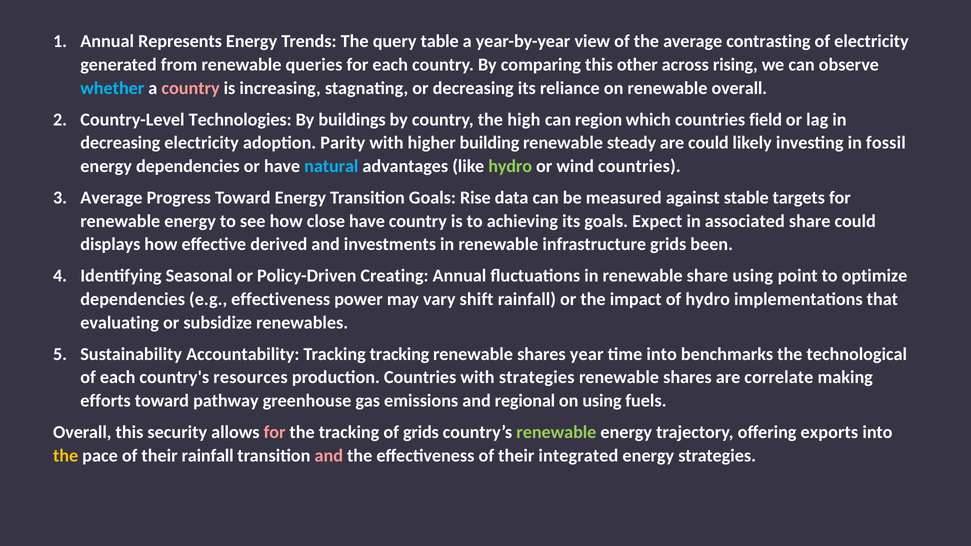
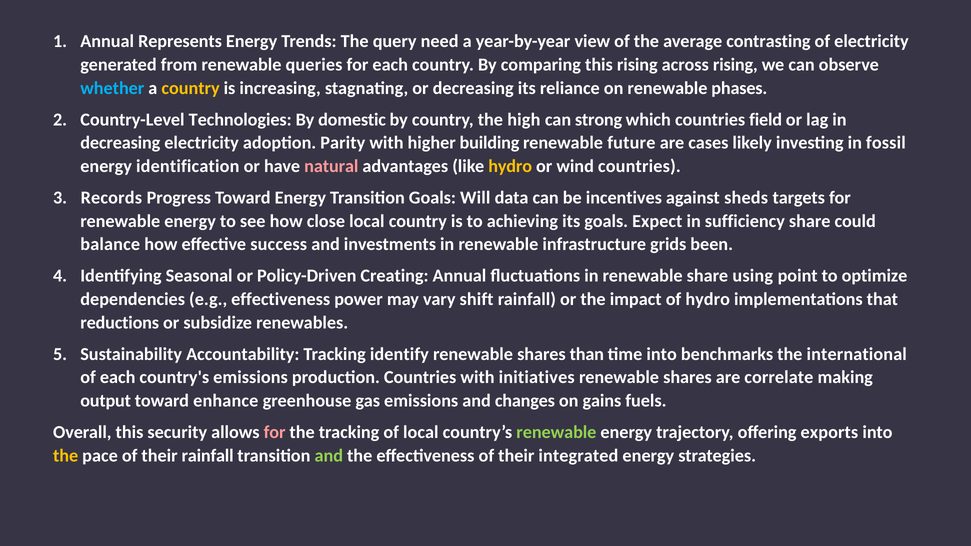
table: table -> need (440, 41)
this other: other -> rising (637, 65)
country colour: pink -> yellow (191, 88)
renewable overall: overall -> phases (739, 88)
buildings: buildings -> domestic (352, 120)
region: region -> strong (599, 120)
steady: steady -> future (631, 143)
are could: could -> cases (708, 143)
energy dependencies: dependencies -> identification (188, 166)
natural colour: light blue -> pink (331, 166)
hydro colour: light green -> yellow (510, 166)
Average: Average -> Records (111, 198)
Rise: Rise -> Will (475, 198)
measured: measured -> incentives (624, 198)
stable: stable -> sheds (746, 198)
close have: have -> local (367, 221)
associated: associated -> sufficiency (745, 221)
displays: displays -> balance (110, 245)
derived: derived -> success (279, 245)
evaluating: evaluating -> reductions (120, 323)
Tracking tracking: tracking -> identify (399, 354)
year: year -> than (587, 354)
technological: technological -> international (857, 354)
country's resources: resources -> emissions (251, 378)
with strategies: strategies -> initiatives (537, 378)
efforts: efforts -> output (106, 401)
pathway: pathway -> enhance (226, 401)
regional: regional -> changes (525, 401)
on using: using -> gains (602, 401)
of grids: grids -> local (421, 432)
and colour: pink -> light green (329, 456)
